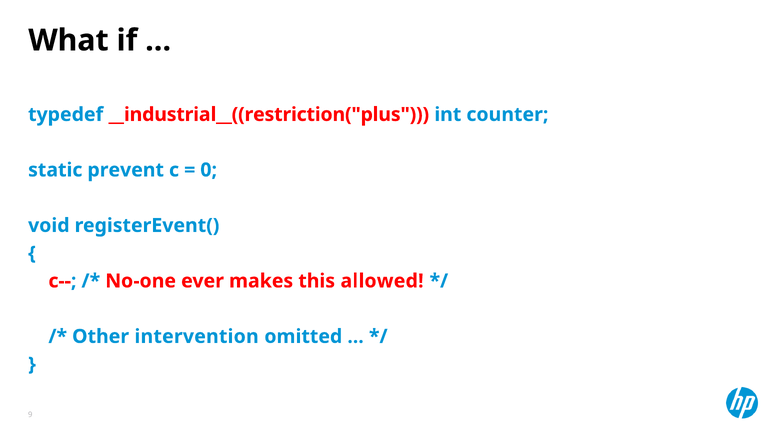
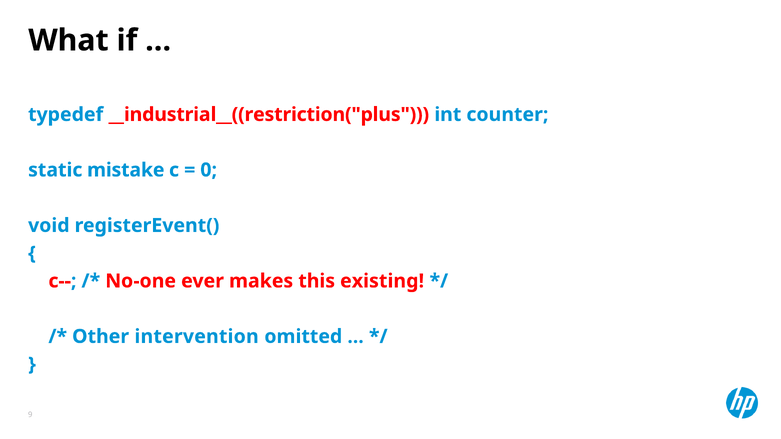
prevent: prevent -> mistake (126, 170)
allowed: allowed -> existing (382, 281)
